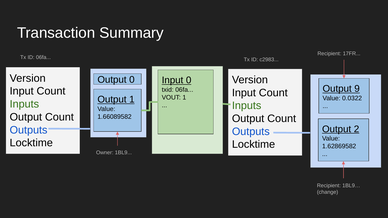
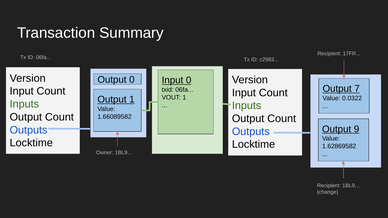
9: 9 -> 7 (357, 89)
2: 2 -> 9 (357, 129)
